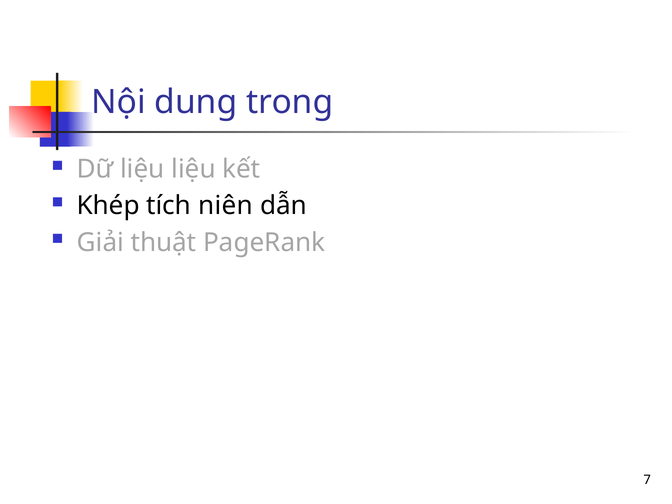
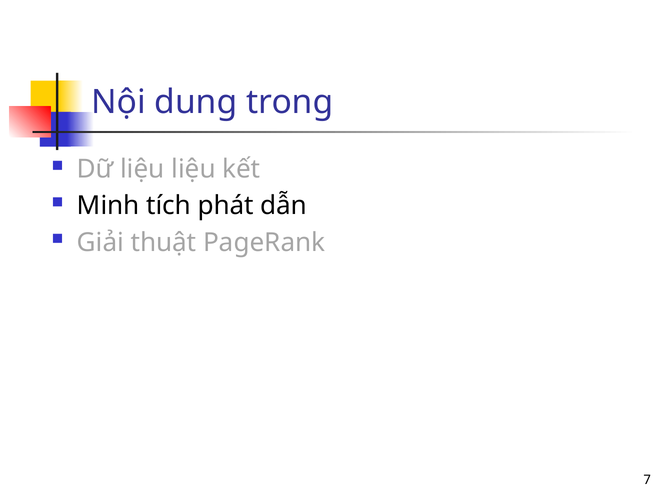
Khép: Khép -> Minh (108, 206)
niên: niên -> phát (226, 206)
